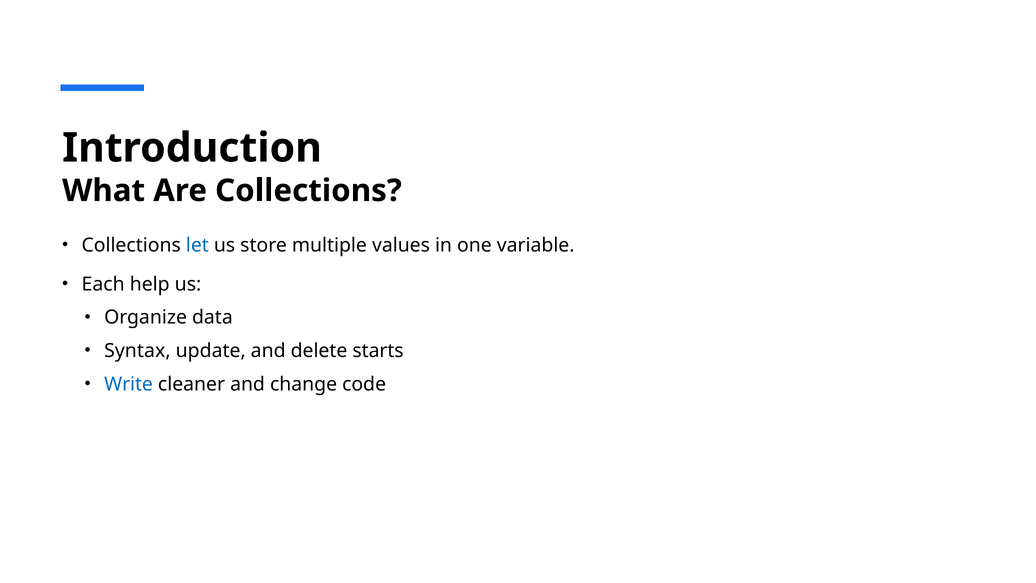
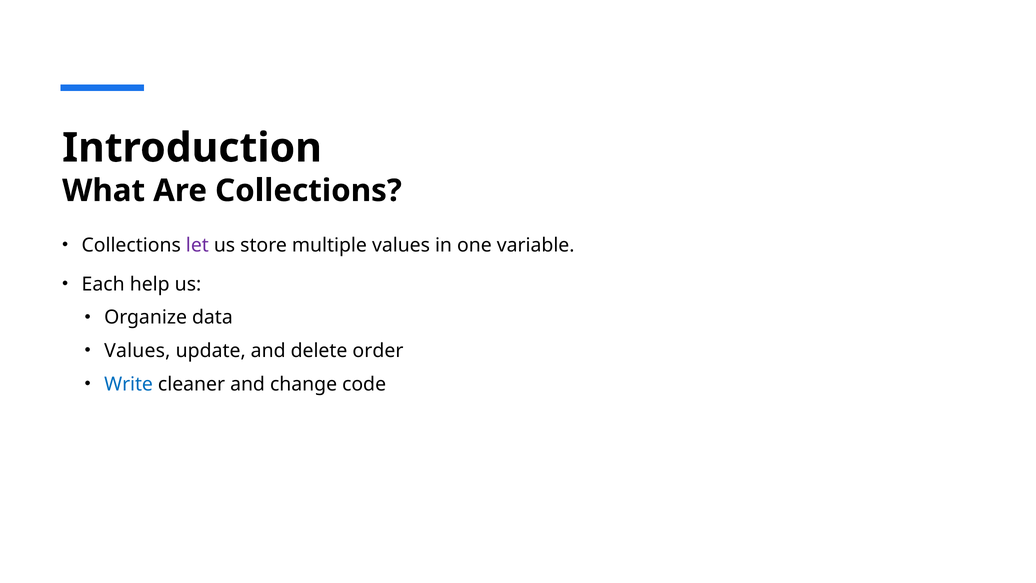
let colour: blue -> purple (197, 245)
Syntax: Syntax -> Values (137, 351)
starts: starts -> order (378, 351)
